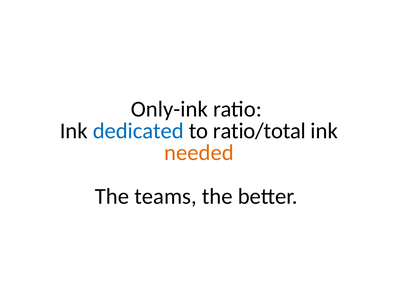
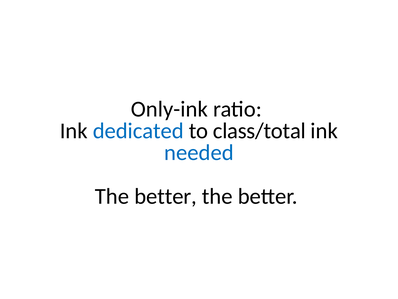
ratio/total: ratio/total -> class/total (259, 131)
needed colour: orange -> blue (199, 152)
teams: teams -> better (166, 196)
